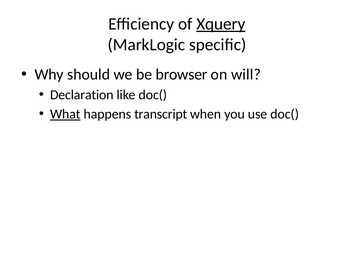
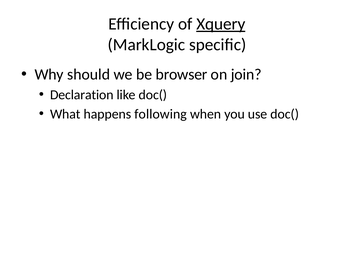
will: will -> join (246, 74)
What underline: present -> none (65, 114)
transcript: transcript -> following (161, 114)
